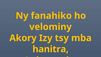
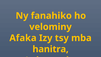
Akory: Akory -> Afaka (23, 38)
